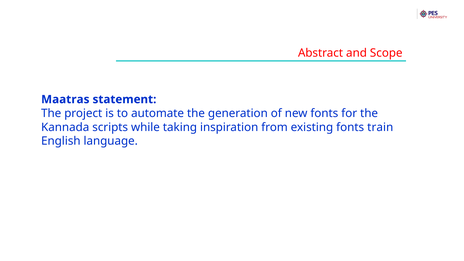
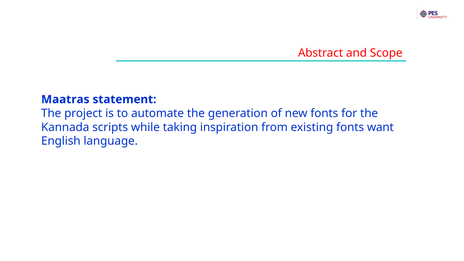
train: train -> want (380, 127)
